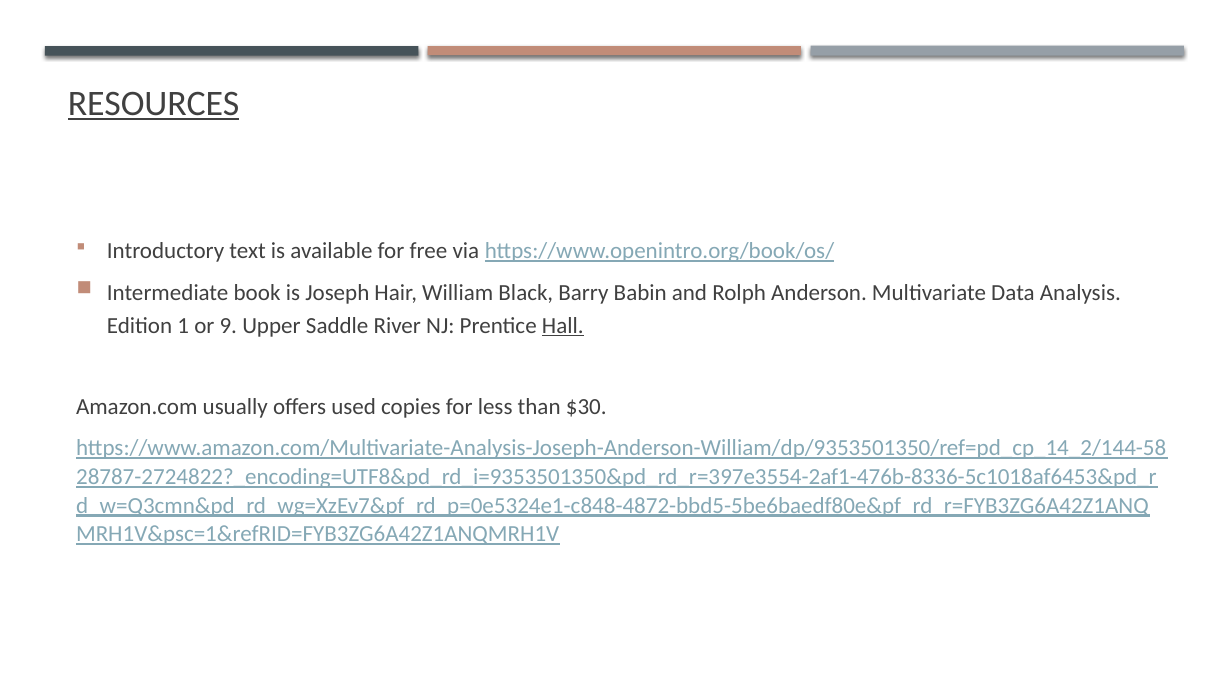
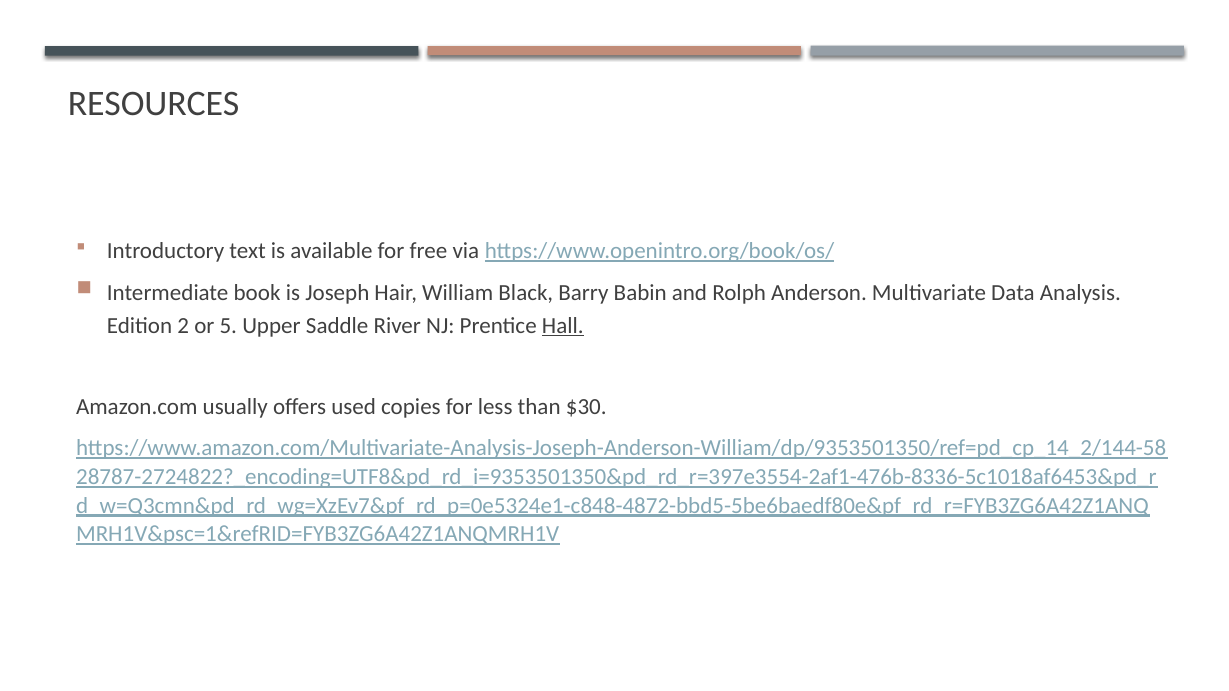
RESOURCES underline: present -> none (154, 104)
1: 1 -> 2 (183, 326)
9: 9 -> 5 (228, 326)
